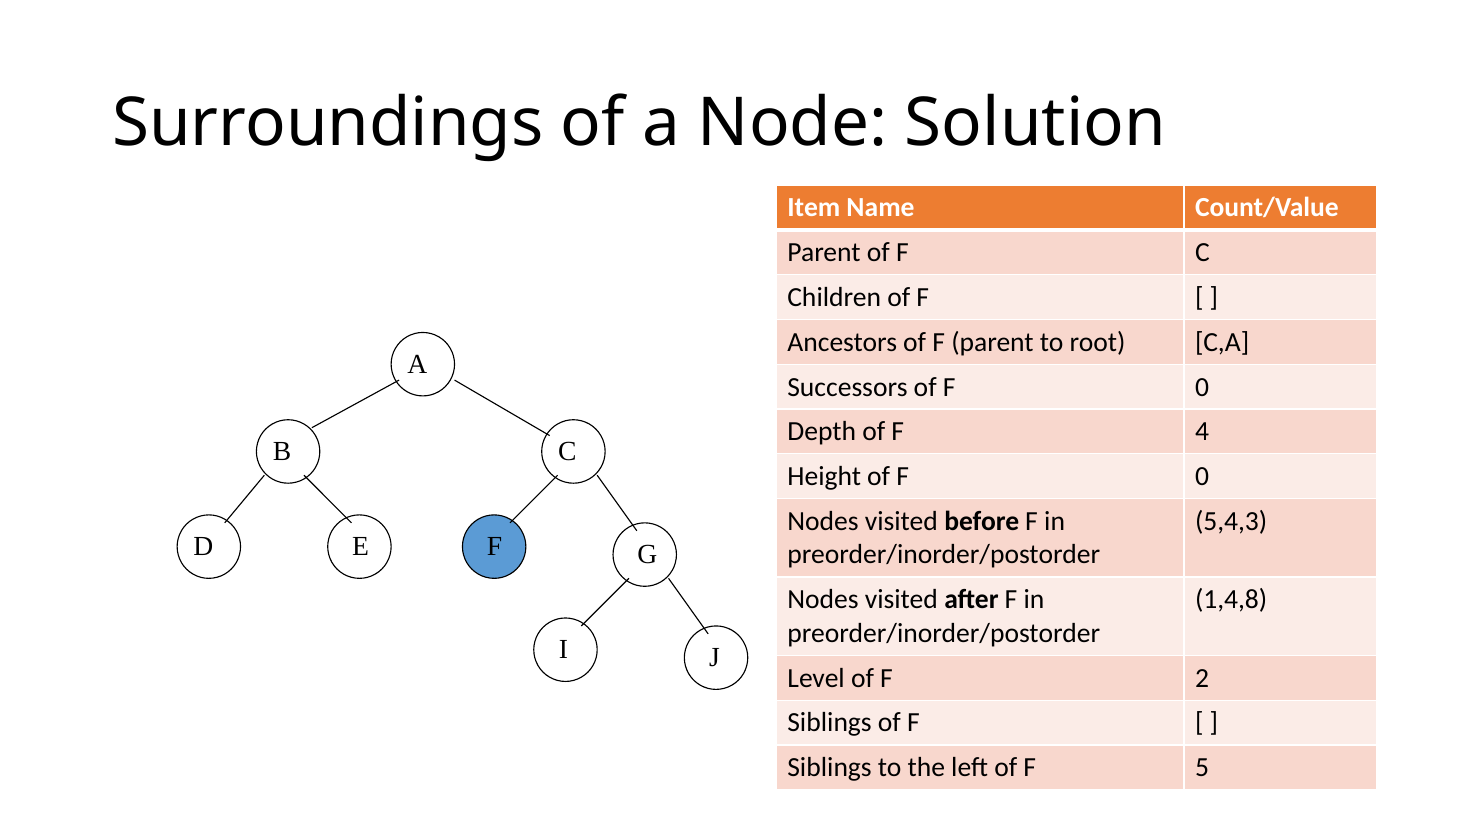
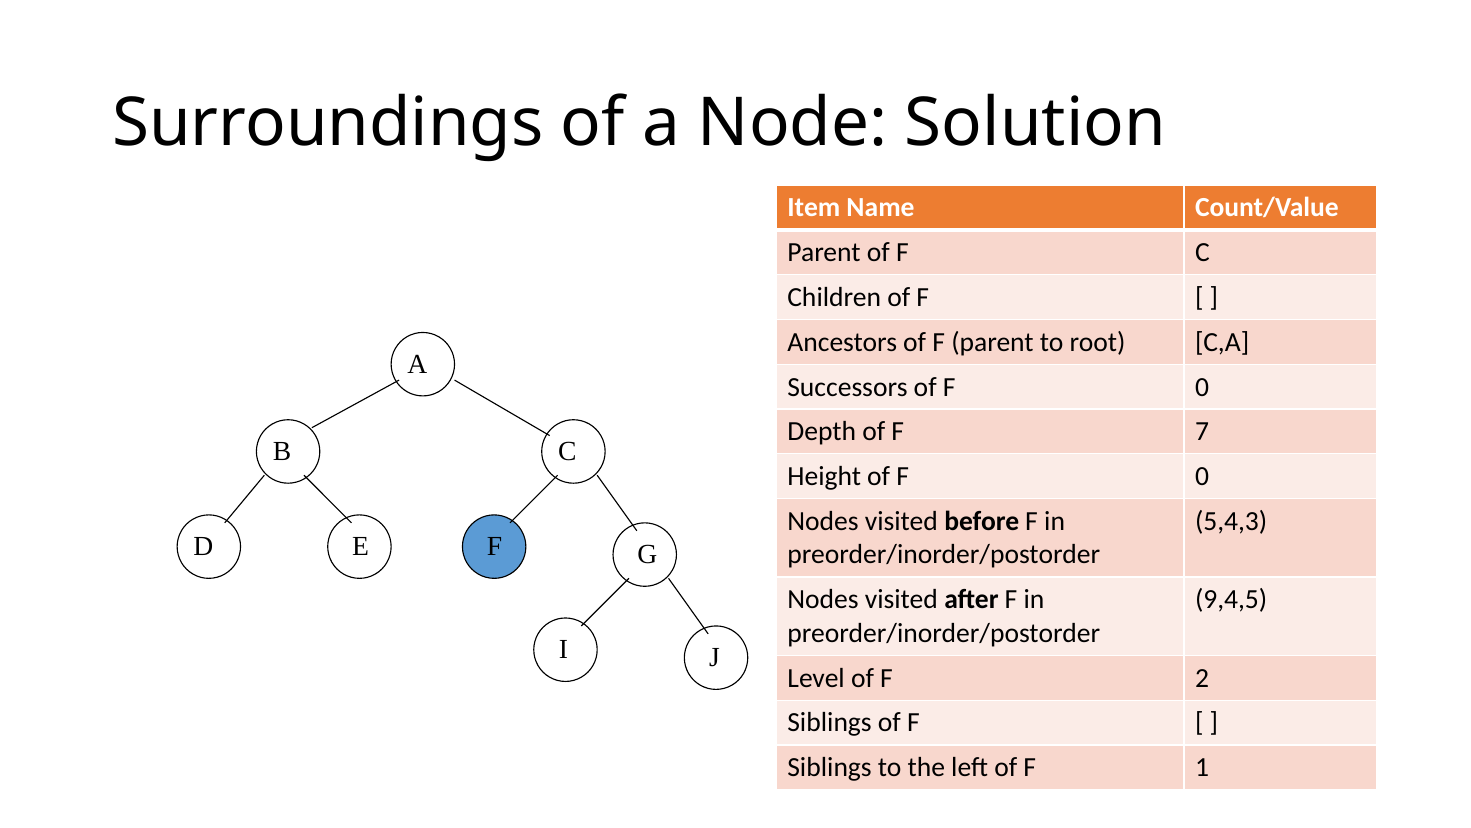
4: 4 -> 7 (1202, 431)
1,4,8: 1,4,8 -> 9,4,5 (1231, 599)
5: 5 -> 1 (1202, 767)
